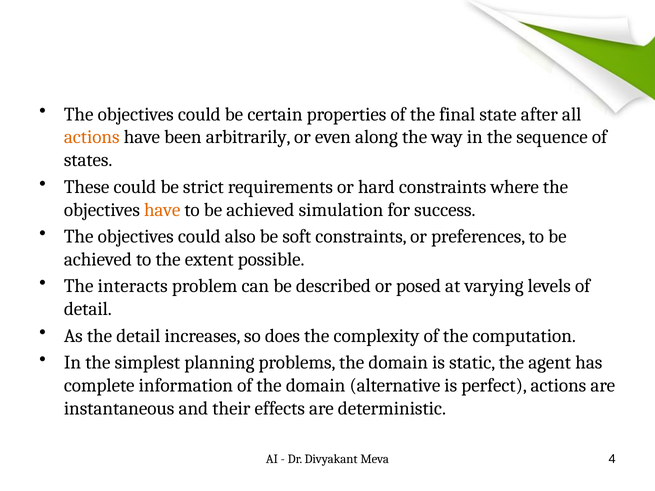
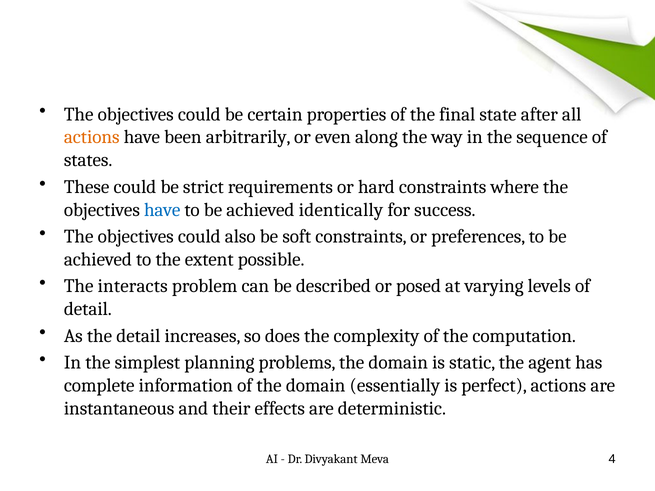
have colour: orange -> blue (162, 210)
simulation: simulation -> identically (341, 210)
alternative: alternative -> essentially (395, 386)
